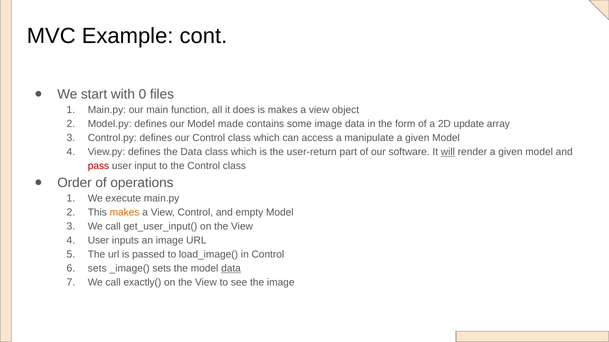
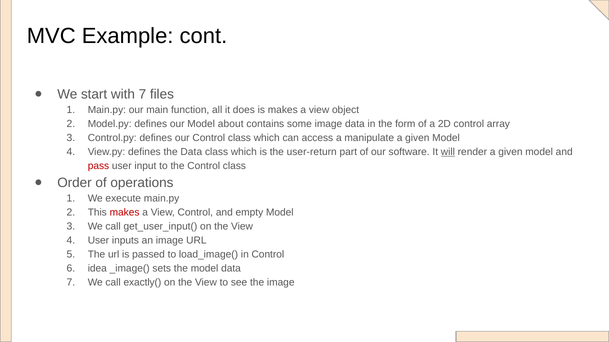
with 0: 0 -> 7 (142, 94)
made: made -> about (231, 124)
2D update: update -> control (469, 124)
makes colour: orange -> red (125, 213)
sets: sets -> idea (97, 269)
data underline: present -> none (231, 269)
